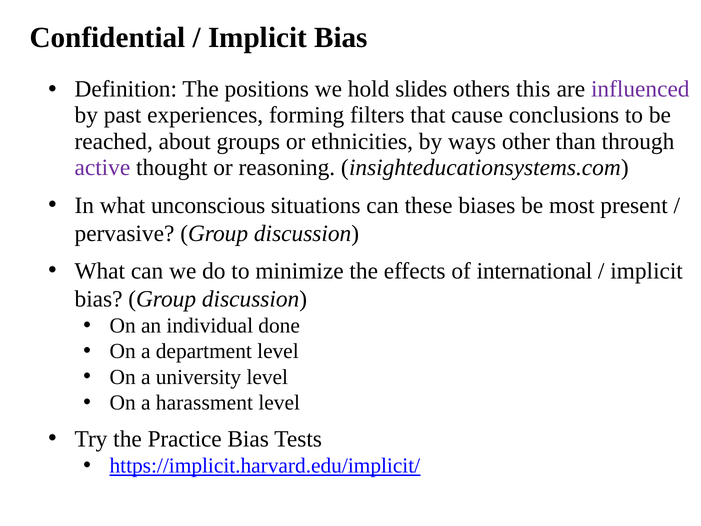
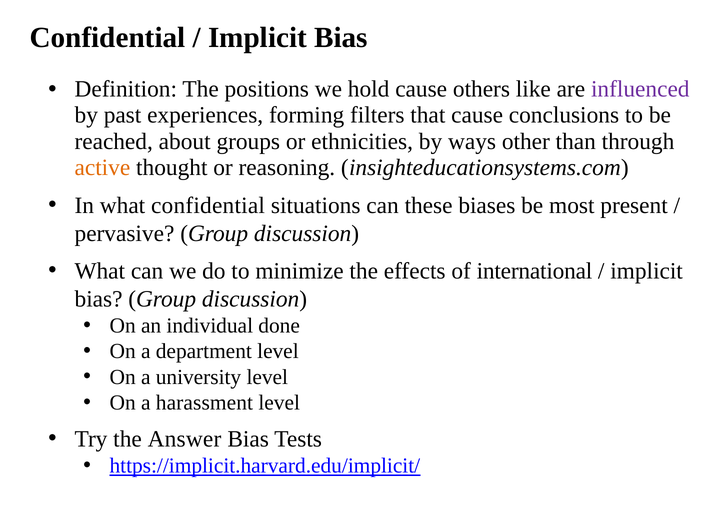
hold slides: slides -> cause (421, 89)
this: this -> like (533, 89)
active colour: purple -> orange (102, 167)
what unconscious: unconscious -> confidential (208, 205)
Practice: Practice -> Answer (184, 439)
